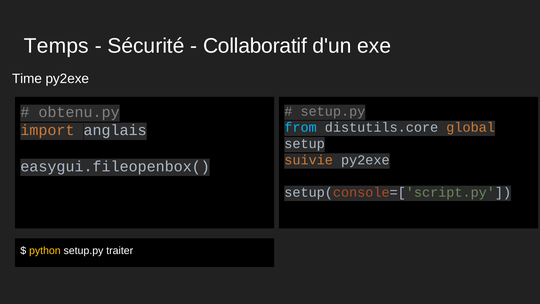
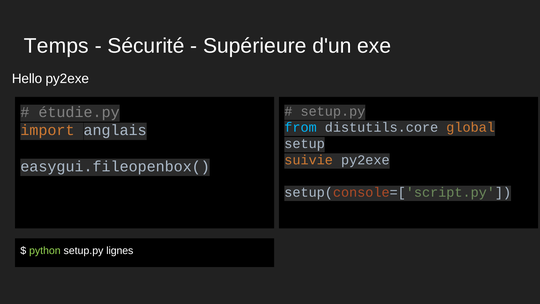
Collaboratif: Collaboratif -> Supérieure (255, 46)
Time: Time -> Hello (27, 79)
obtenu.py: obtenu.py -> étudie.py (79, 112)
python colour: yellow -> light green (45, 251)
traiter: traiter -> lignes (120, 251)
